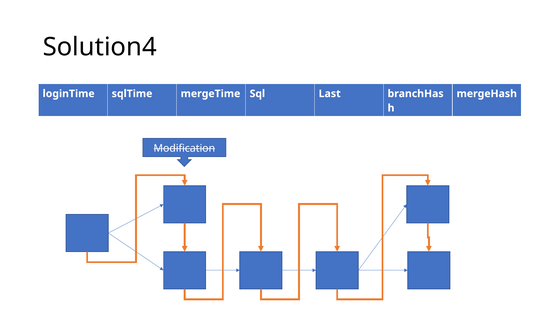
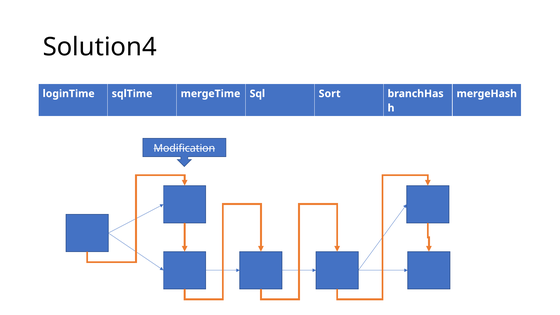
Last: Last -> Sort (330, 94)
